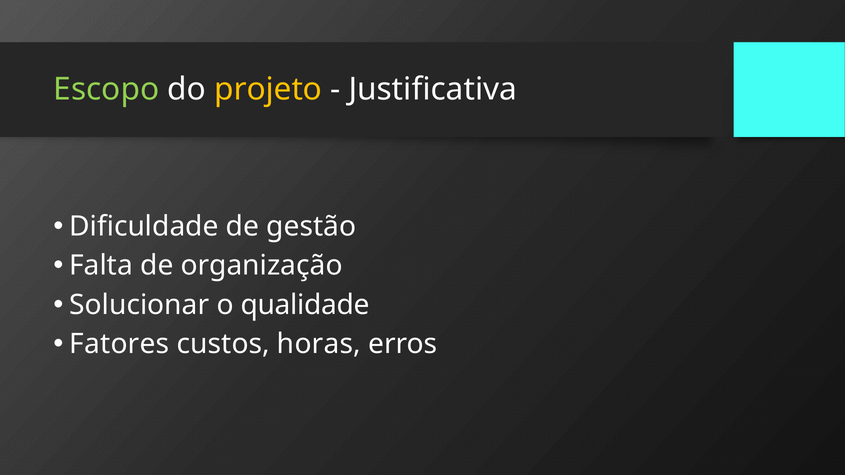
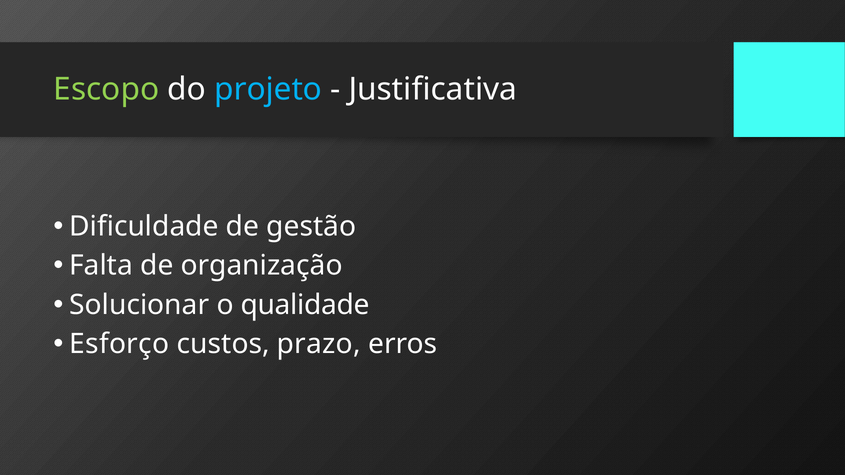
projeto colour: yellow -> light blue (268, 89)
Fatores: Fatores -> Esforço (119, 344)
horas: horas -> prazo (319, 344)
